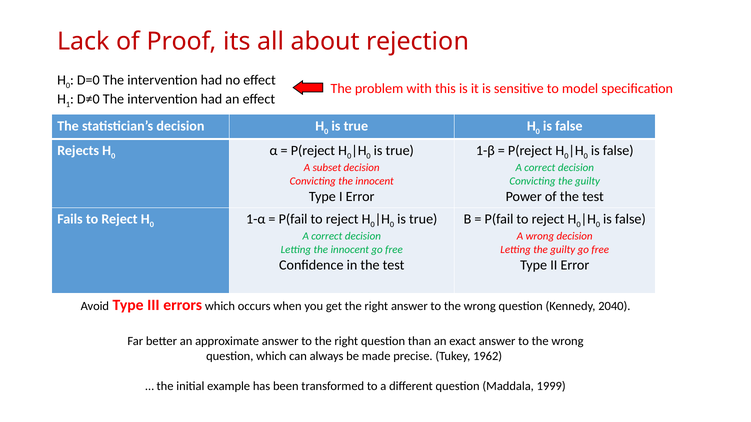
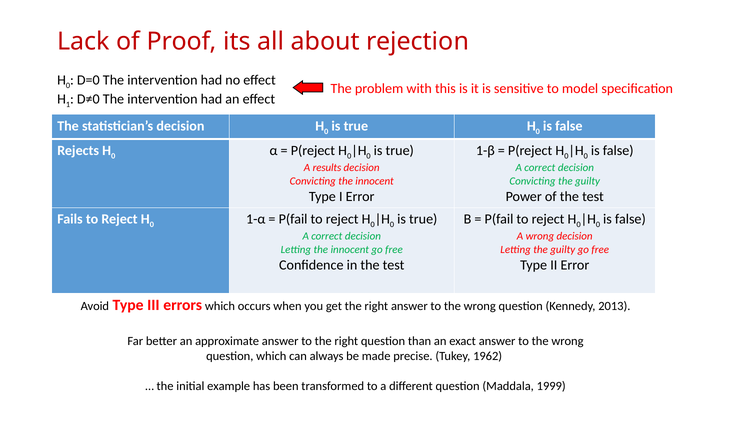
subset: subset -> results (327, 168)
2040: 2040 -> 2013 (614, 307)
